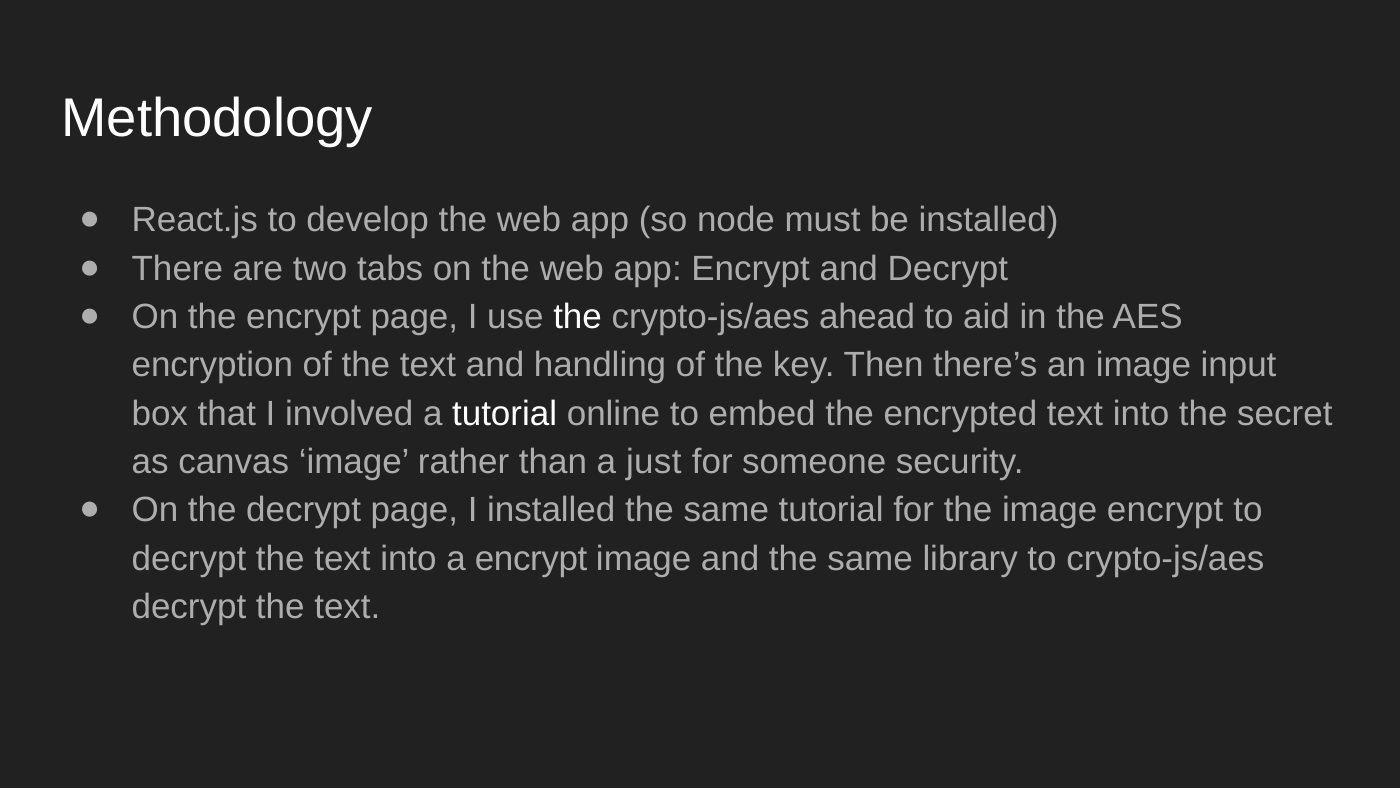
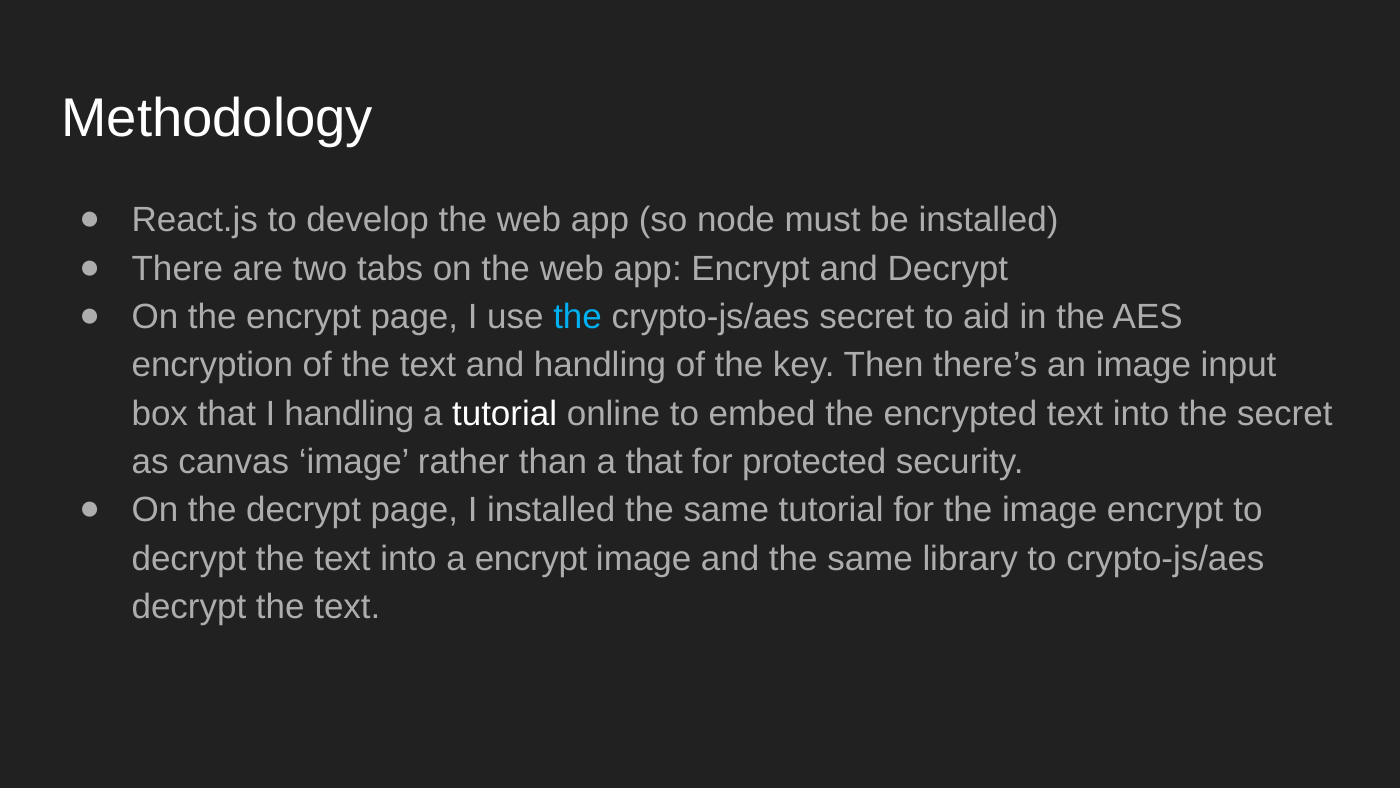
the colour: white -> light blue (578, 317)
crypto-js/aes ahead: ahead -> secret (867, 317)
I involved: involved -> handling (349, 413)
a just: just -> that (654, 462)
someone: someone -> protected (814, 462)
